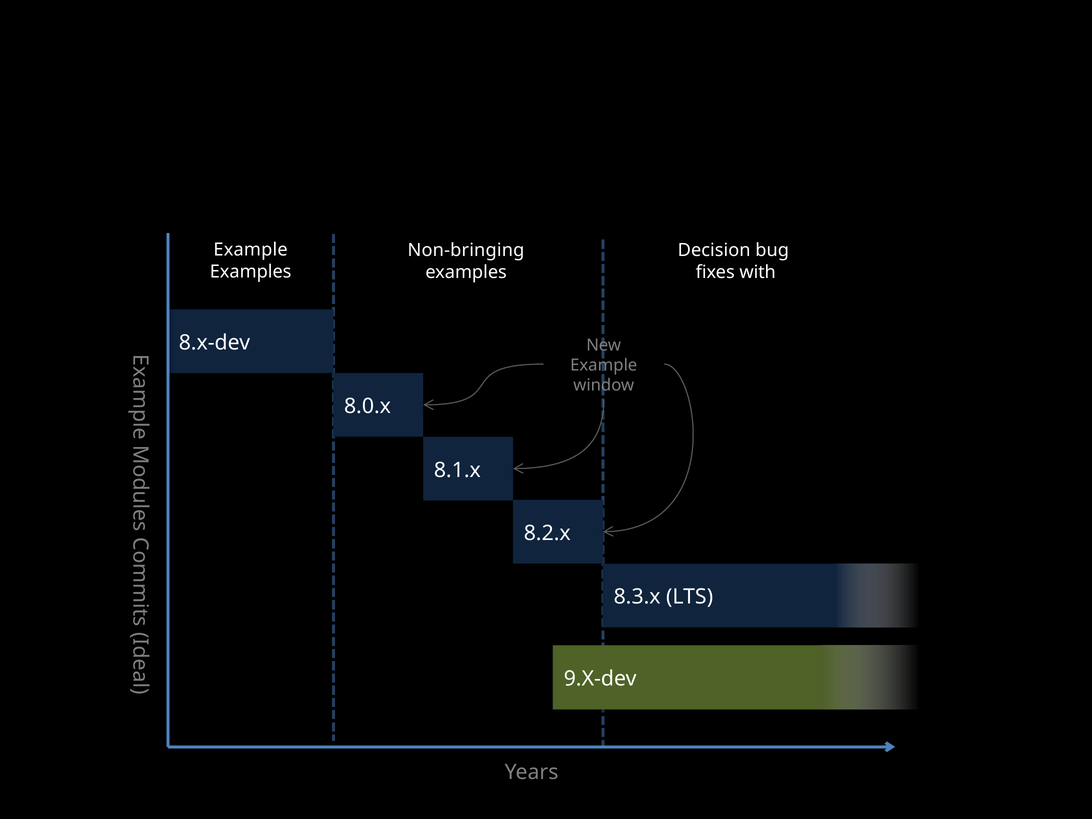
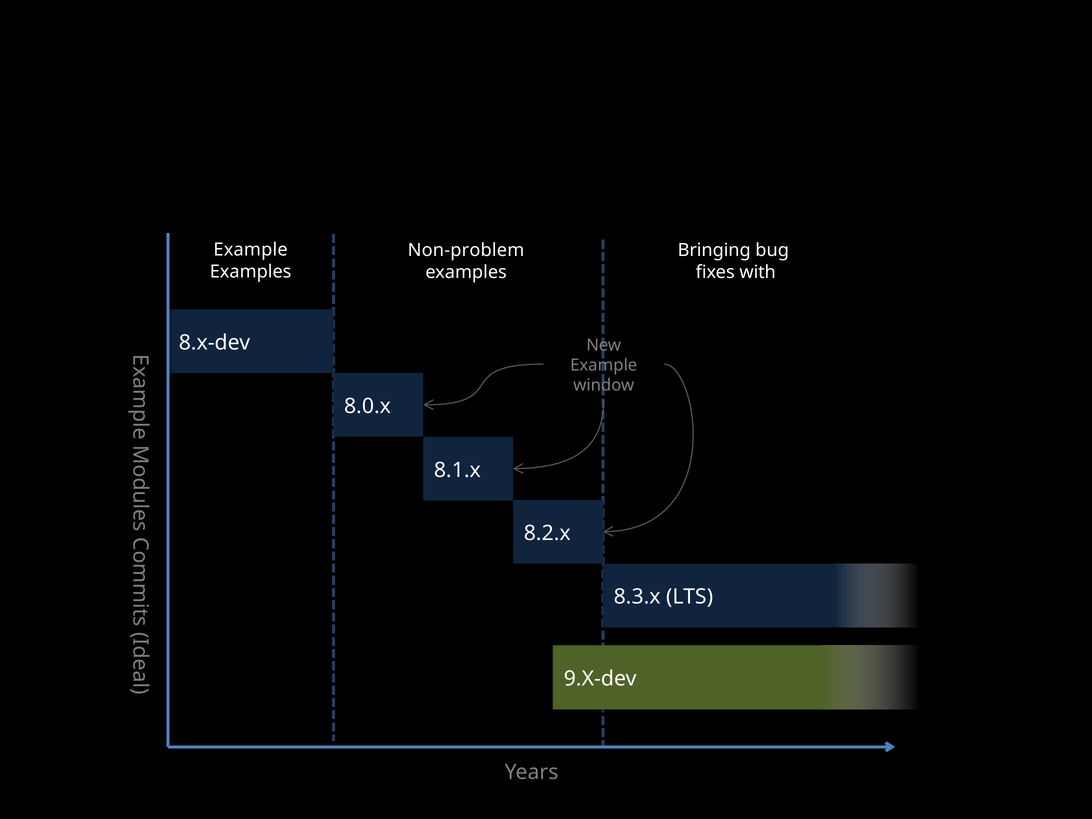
Non-bringing: Non-bringing -> Non-problem (466, 250)
Decision: Decision -> Bringing (714, 250)
